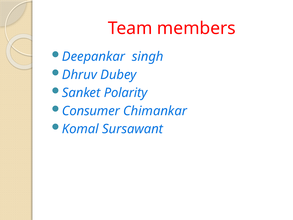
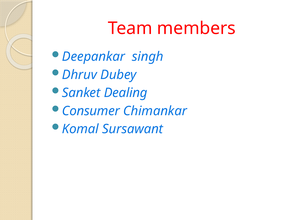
Polarity: Polarity -> Dealing (126, 93)
